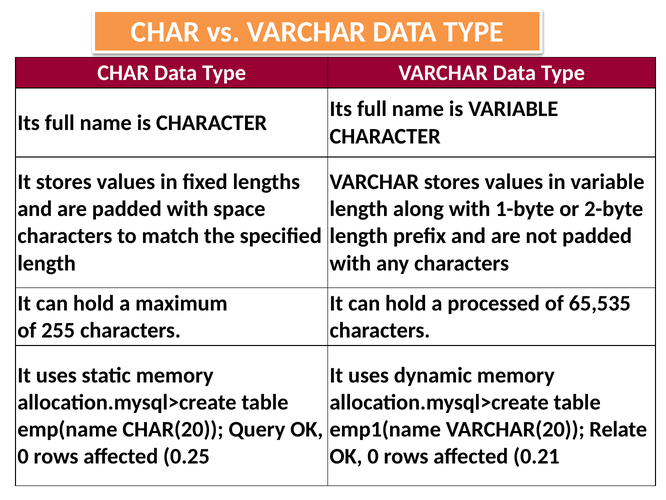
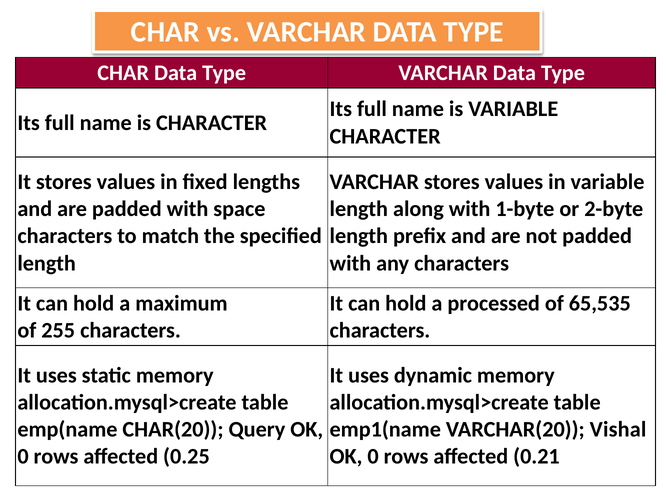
Relate: Relate -> Vishal (618, 429)
